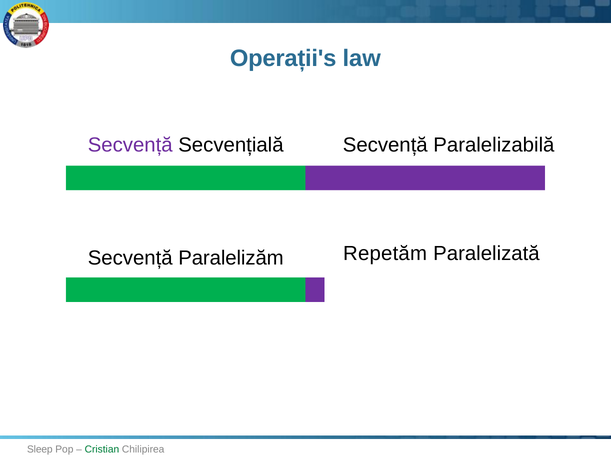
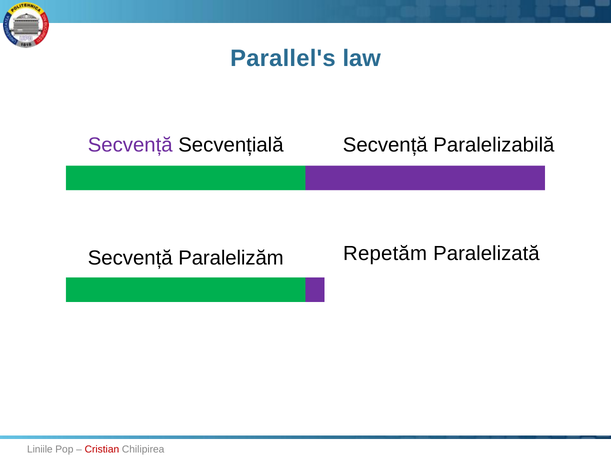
Operații's: Operații's -> Parallel's (283, 58)
Sleep: Sleep -> Liniile (40, 450)
Cristian colour: green -> red (102, 450)
